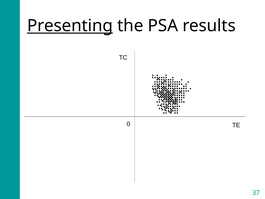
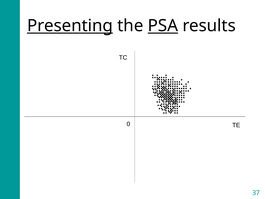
PSA underline: none -> present (163, 26)
